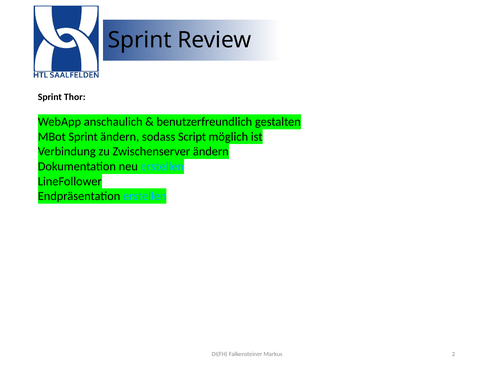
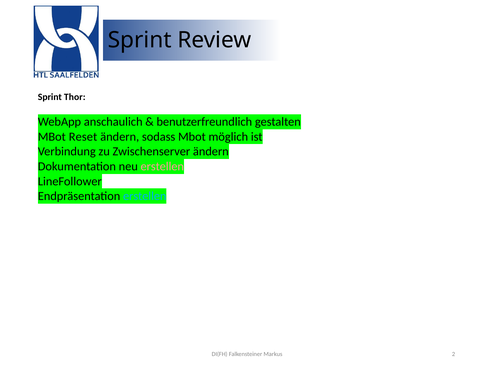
MBot Sprint: Sprint -> Reset (83, 137)
sodass Script: Script -> Mbot (192, 137)
erstellen colour: light blue -> pink (162, 166)
